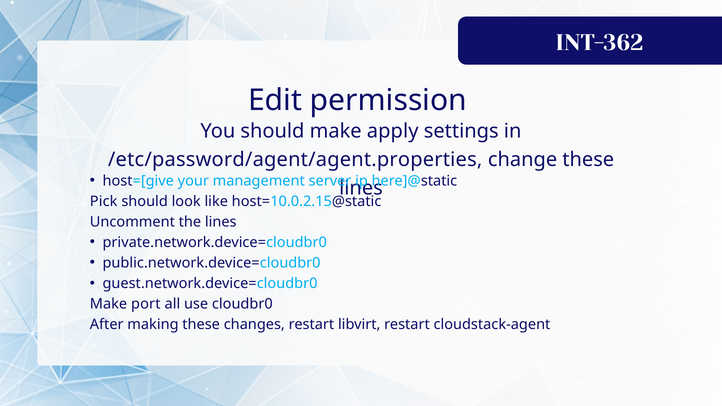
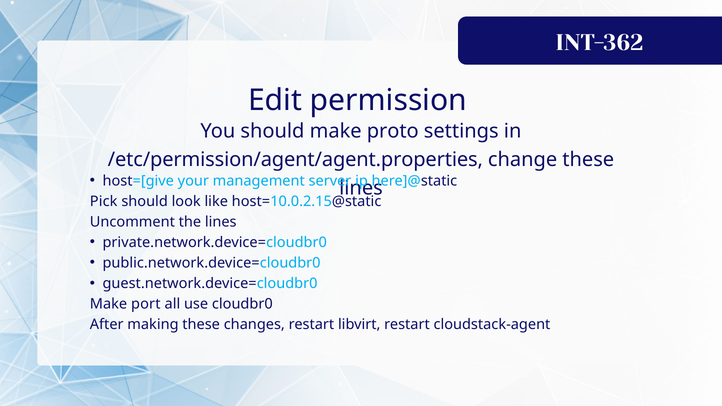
apply: apply -> proto (393, 131)
/etc/password/agent/agent.properties: /etc/password/agent/agent.properties -> /etc/permission/agent/agent.properties (295, 160)
